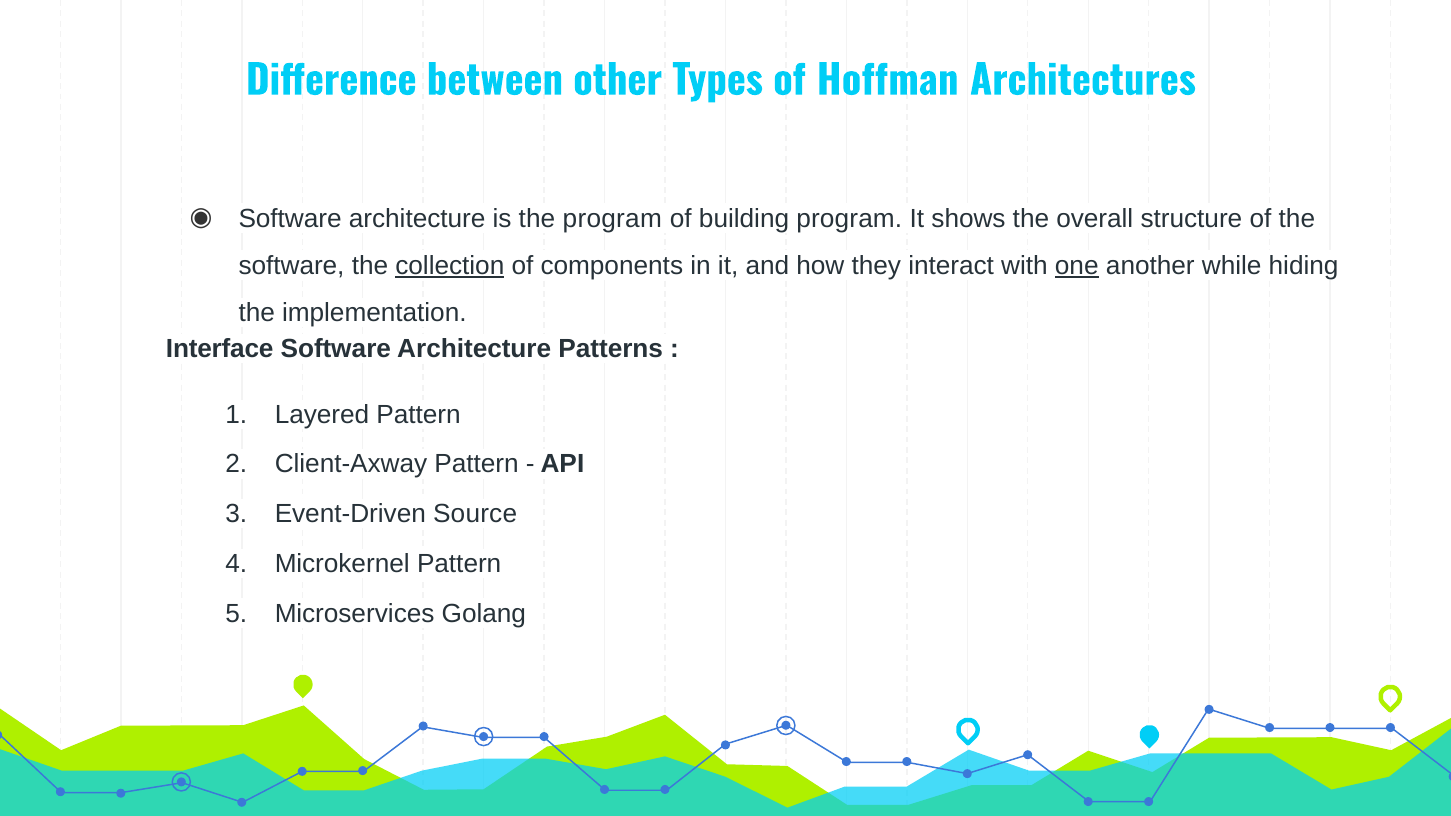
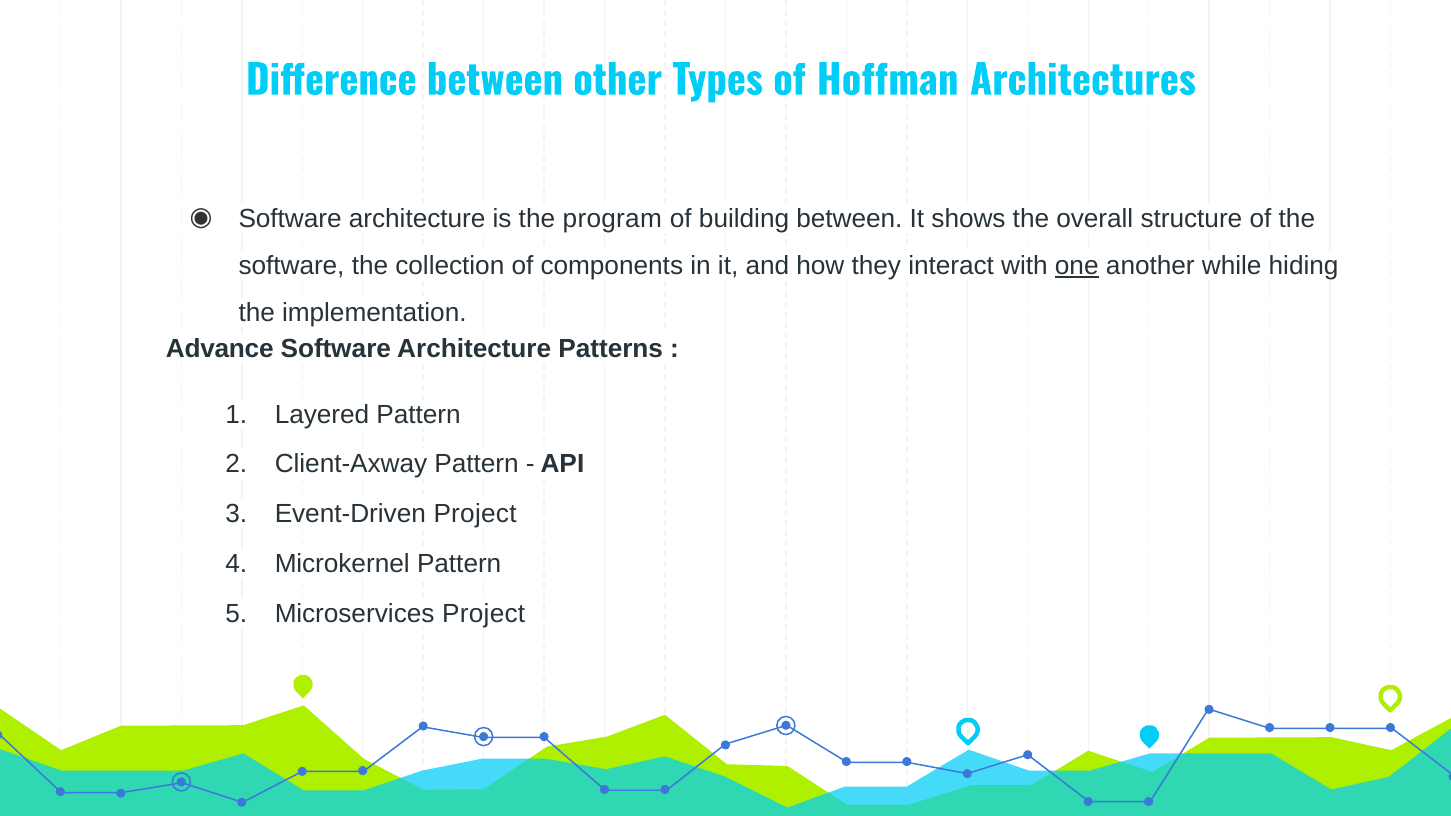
building program: program -> between (849, 218)
collection underline: present -> none (450, 266)
Interface: Interface -> Advance (220, 349)
Event-Driven Source: Source -> Project (475, 514)
Microservices Golang: Golang -> Project (484, 614)
